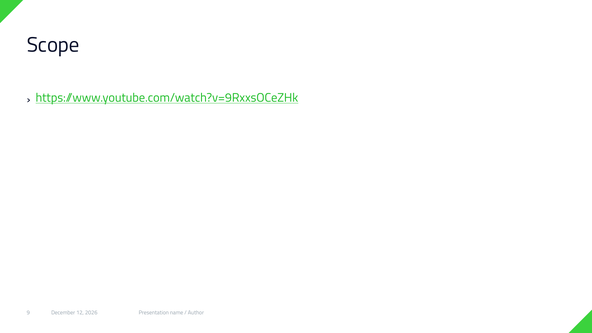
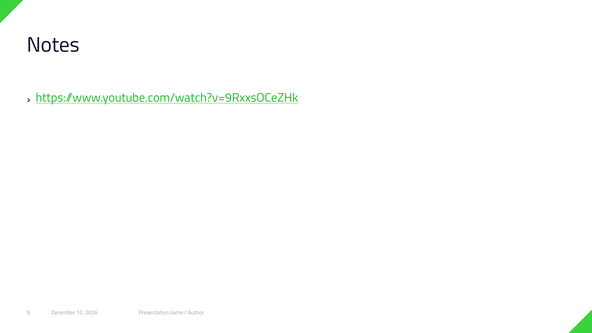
Scope: Scope -> Notes (53, 45)
